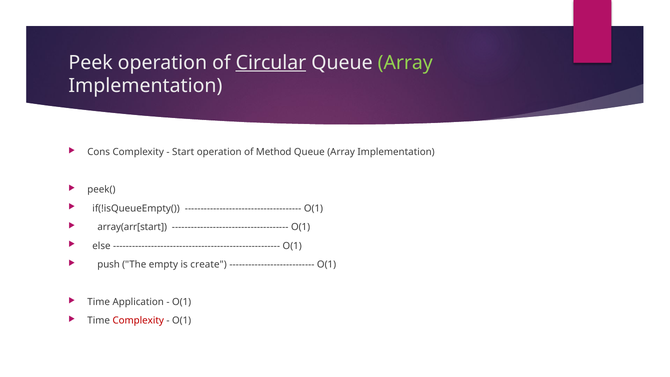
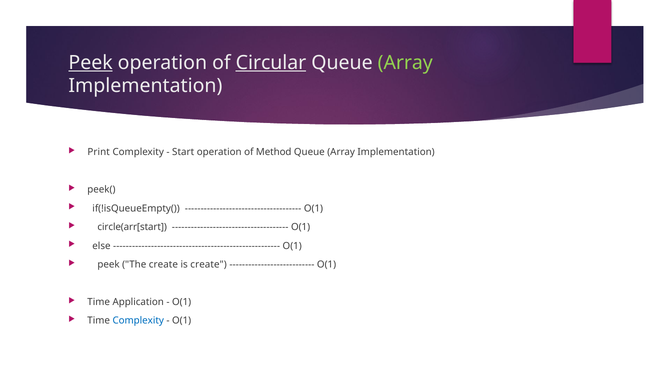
Peek underline: none -> present (91, 63)
Cons: Cons -> Print (99, 152)
array(arr[start: array(arr[start -> circle(arr[start (132, 227)
push: push -> peek (109, 264)
The empty: empty -> create (163, 264)
Complexity colour: red -> blue (138, 321)
